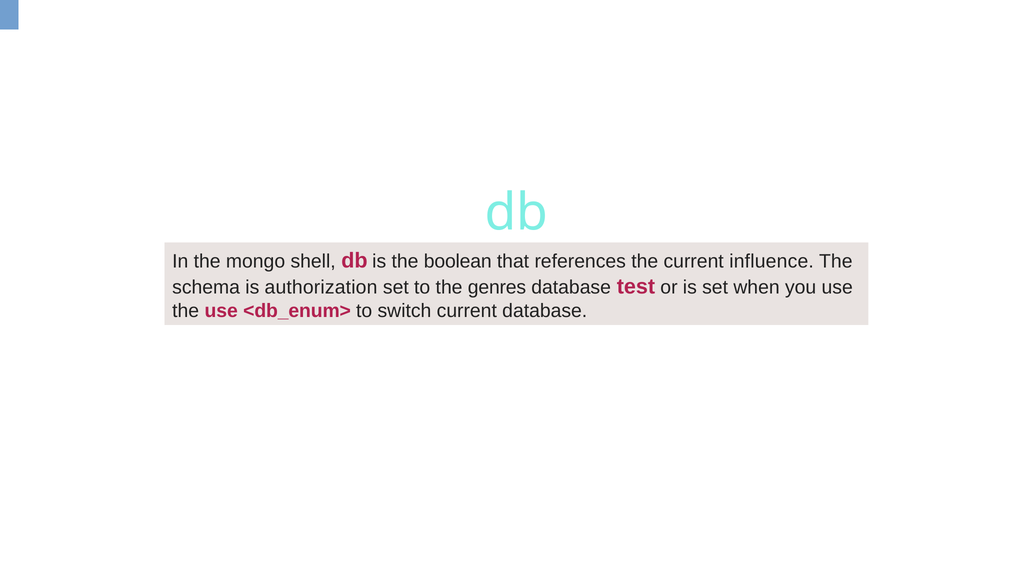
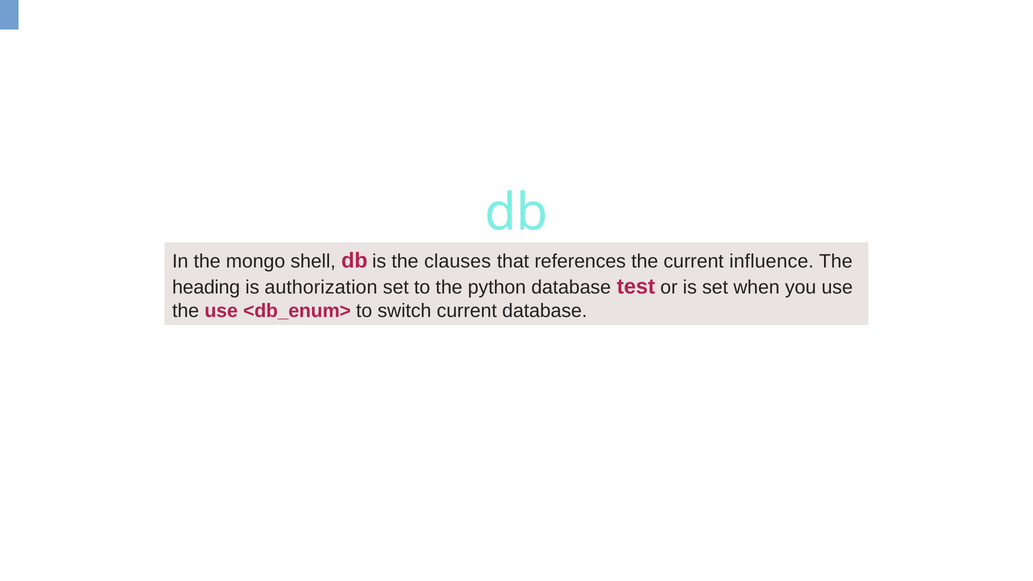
boolean: boolean -> clauses (458, 261)
schema: schema -> heading (206, 287)
genres: genres -> python (497, 287)
